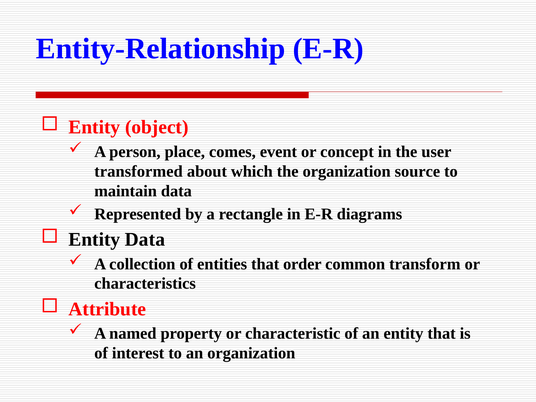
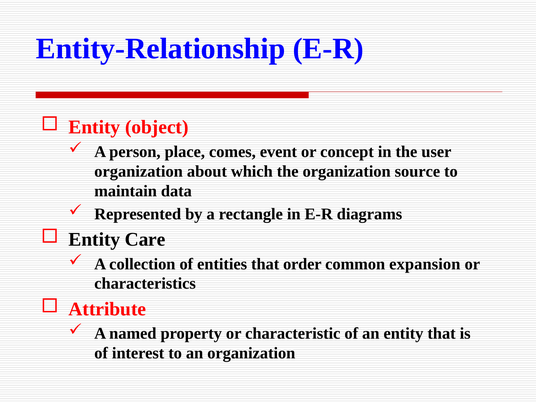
transformed: transformed -> organization (139, 171)
Entity Data: Data -> Care (145, 239)
transform: transform -> expansion (425, 264)
